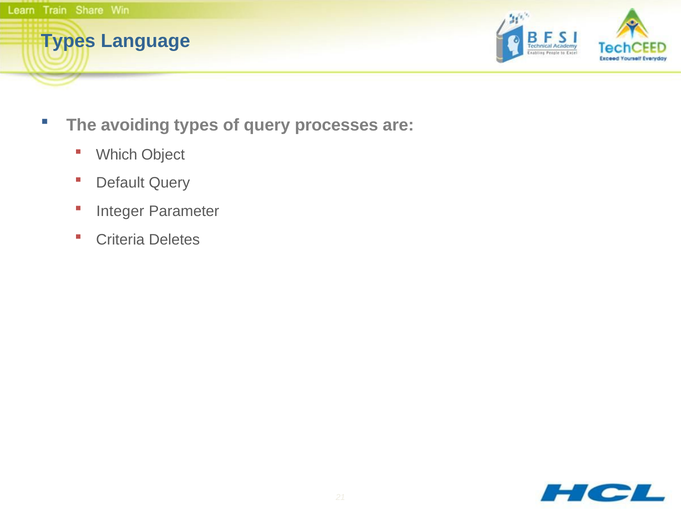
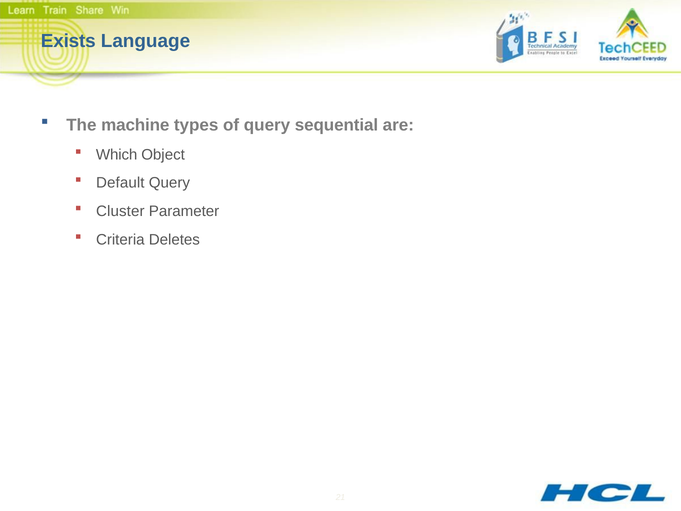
Types: Types -> Exists (68, 41)
avoiding: avoiding -> machine (135, 125)
processes: processes -> sequential (336, 125)
Integer: Integer -> Cluster (120, 211)
